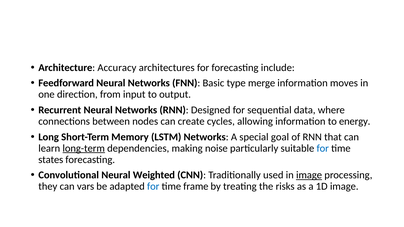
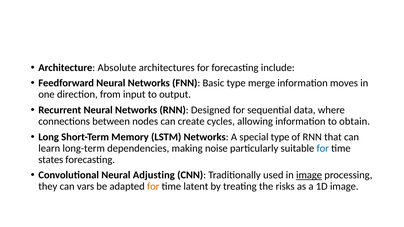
Accuracy: Accuracy -> Absolute (117, 68)
energy: energy -> obtain (355, 121)
special goal: goal -> type (280, 137)
long-term underline: present -> none (84, 148)
Weighted: Weighted -> Adjusting (154, 175)
for colour: blue -> orange (153, 187)
frame: frame -> latent (196, 187)
